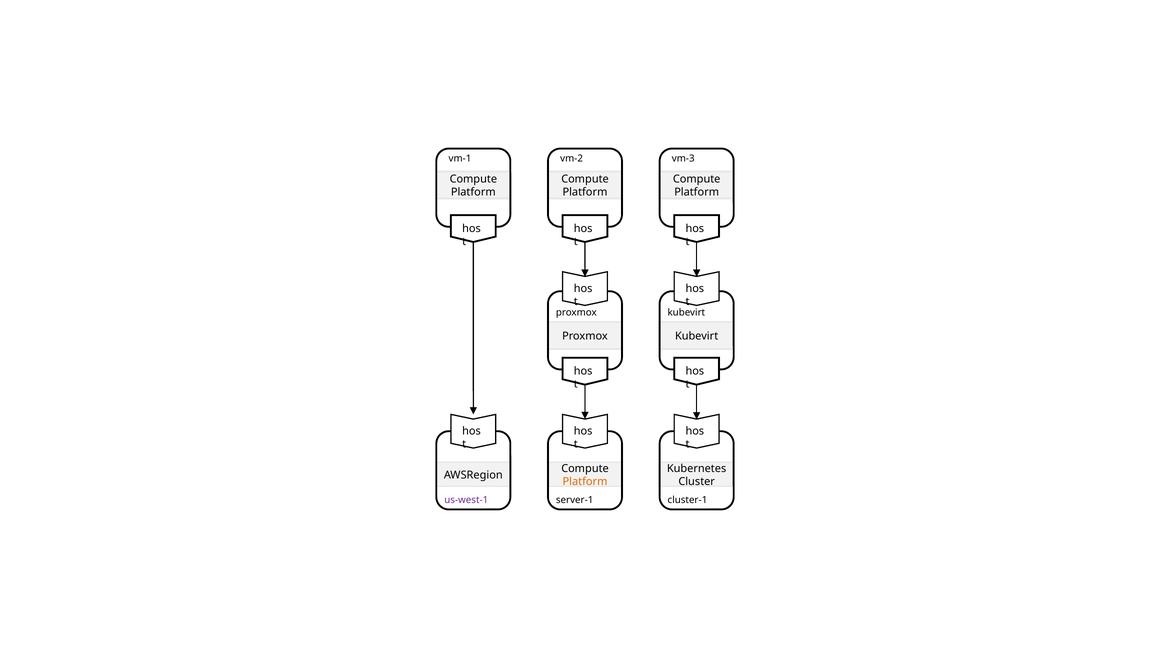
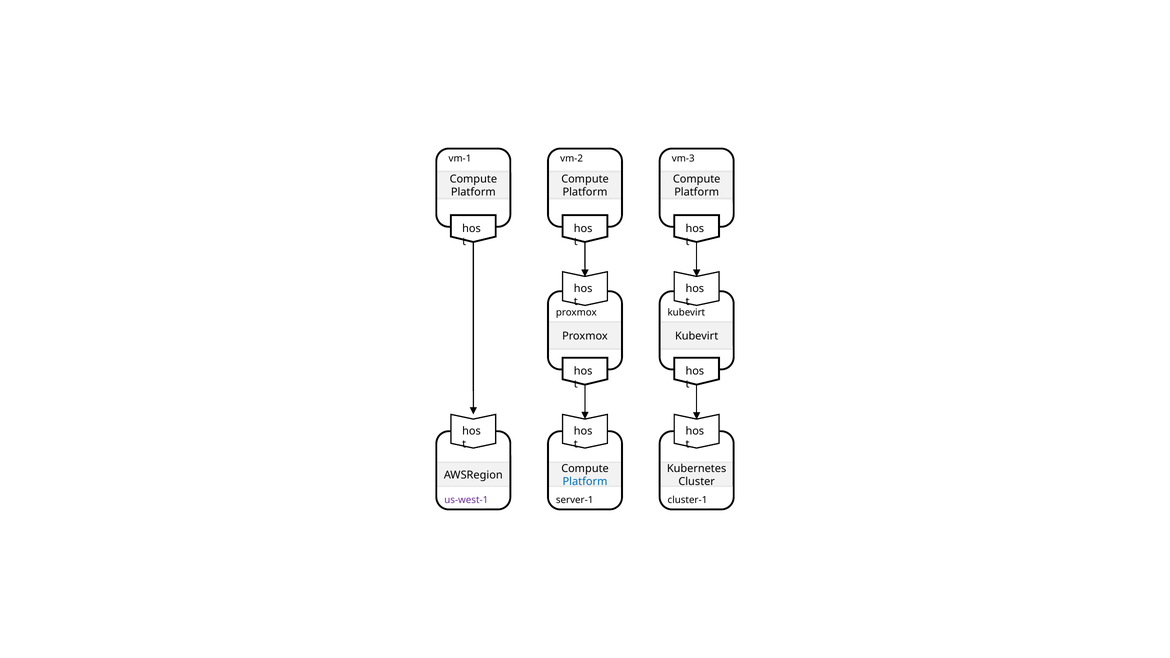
Platform colour: orange -> blue (585, 482)
